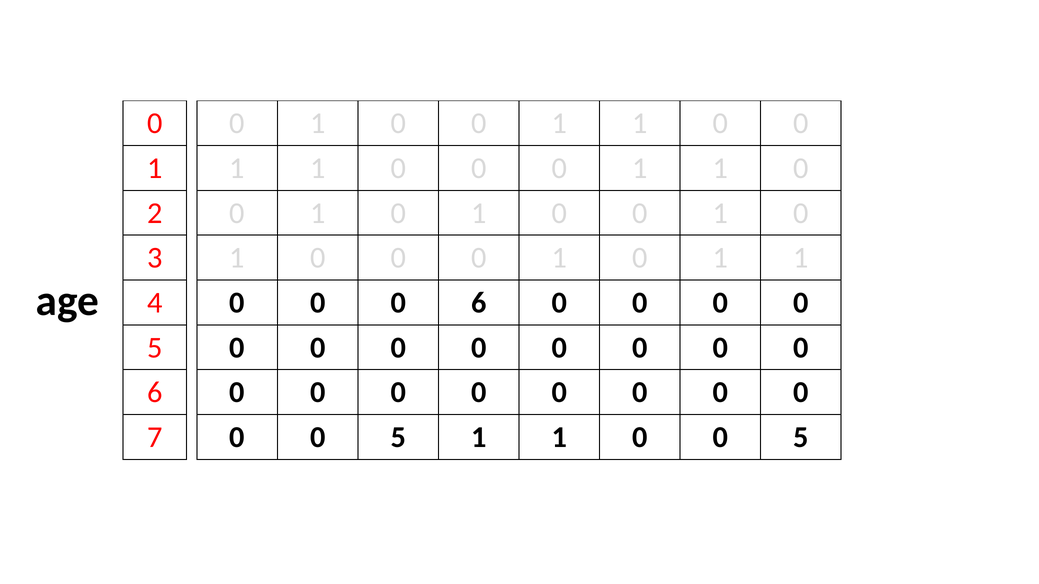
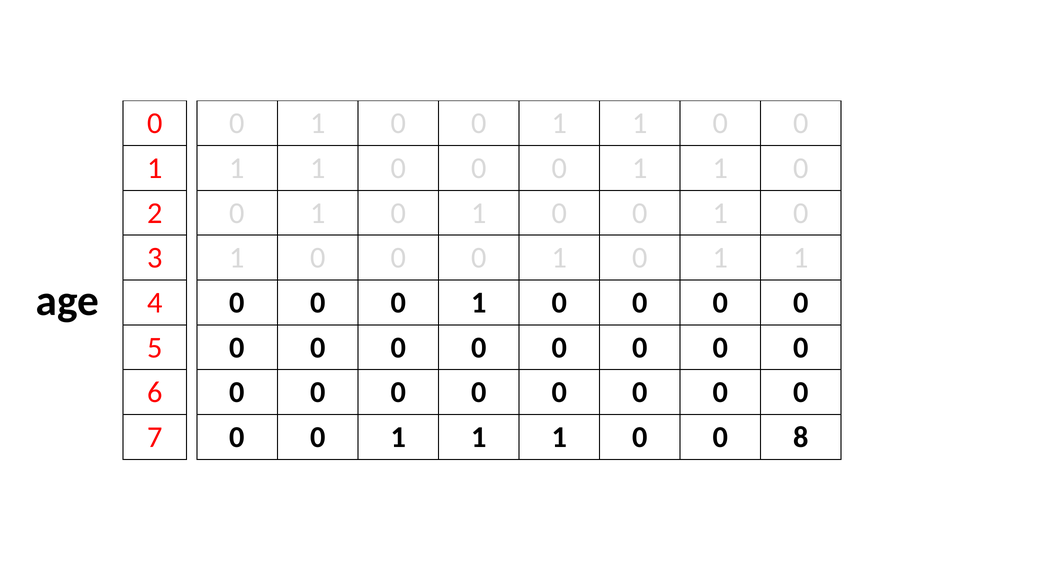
6: 6 -> 1 (479, 303)
5: 5 -> 1 (398, 438)
1 0 0 5: 5 -> 8 (801, 438)
